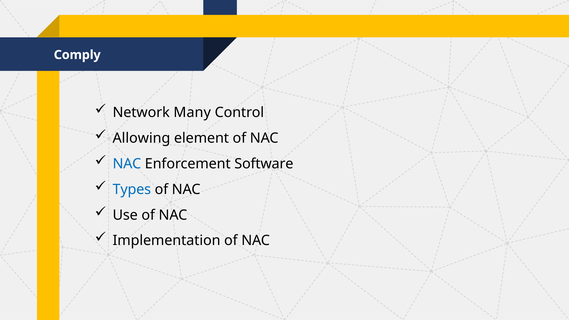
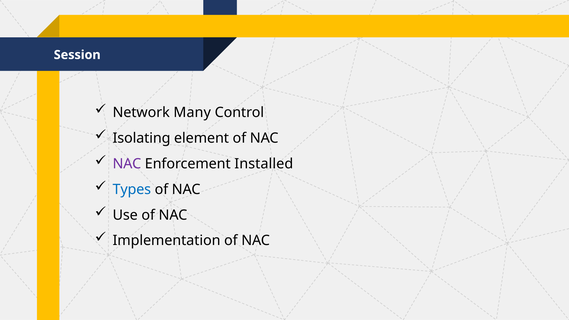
Comply: Comply -> Session (77, 55)
Allowing: Allowing -> Isolating (142, 138)
NAC colour: blue -> purple (127, 164)
Software: Software -> Installed (264, 164)
